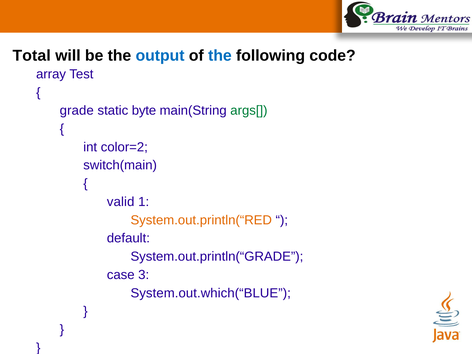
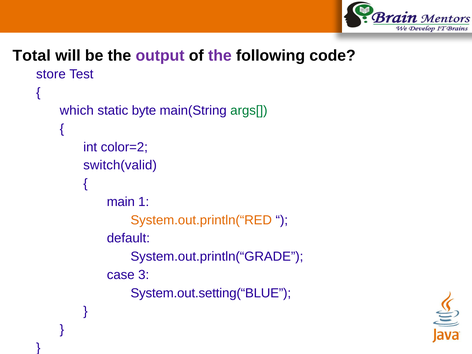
output colour: blue -> purple (160, 56)
the colour: blue -> purple (220, 56)
array: array -> store (51, 74)
grade: grade -> which (77, 111)
switch(main: switch(main -> switch(valid (120, 165)
valid: valid -> main (121, 202)
System.out.which(“BLUE: System.out.which(“BLUE -> System.out.setting(“BLUE (211, 293)
